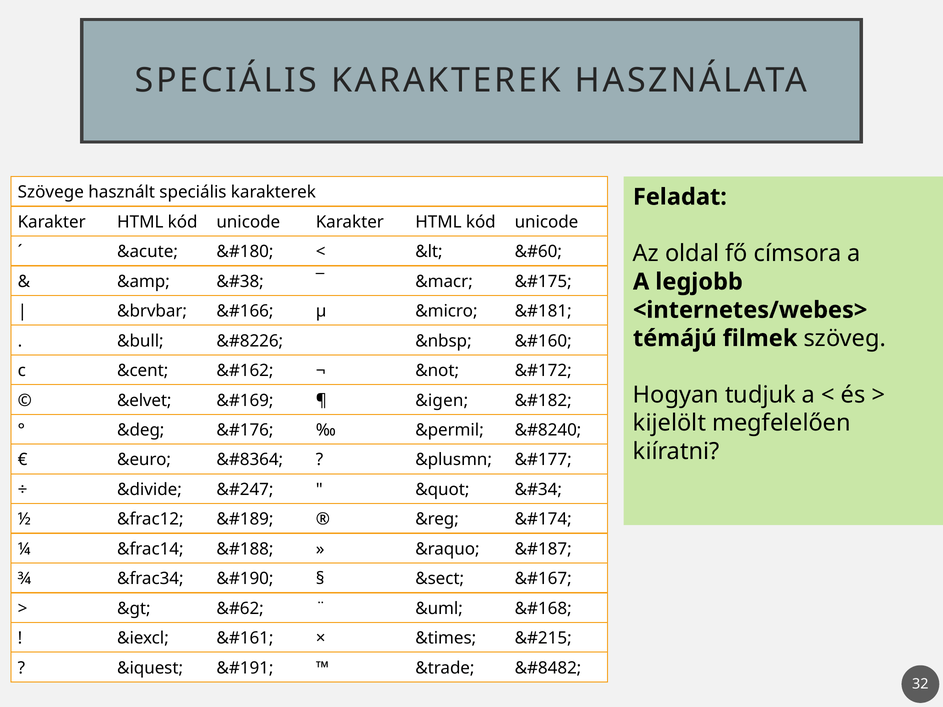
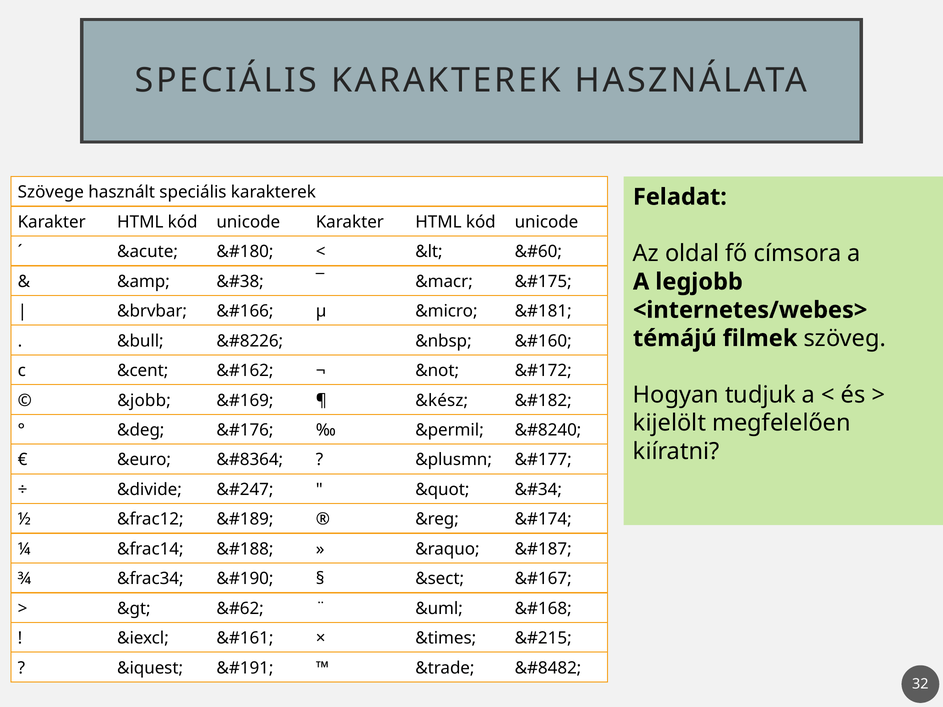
&elvet: &elvet -> &jobb (144, 401)
&igen: &igen -> &kész (442, 401)
